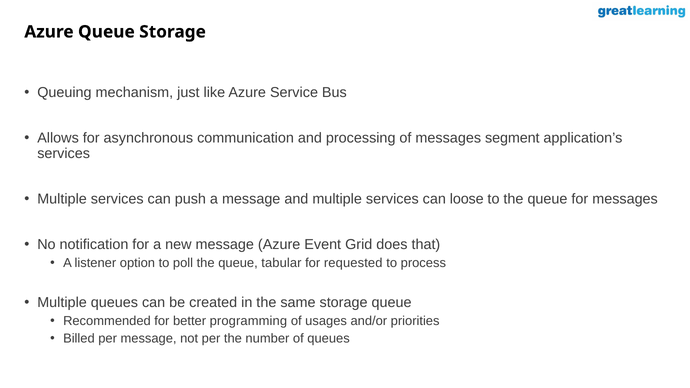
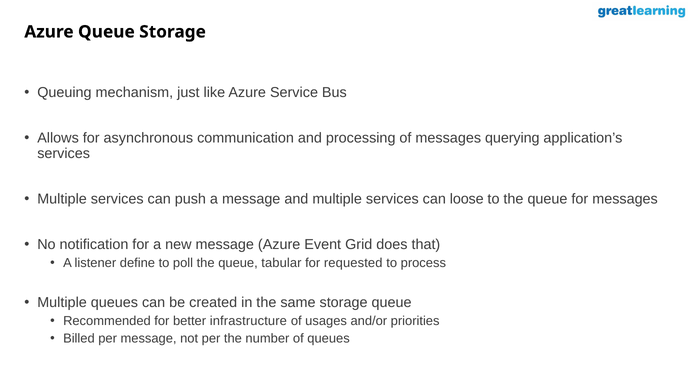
segment: segment -> querying (512, 138)
option: option -> define (137, 263)
programming: programming -> infrastructure (248, 321)
